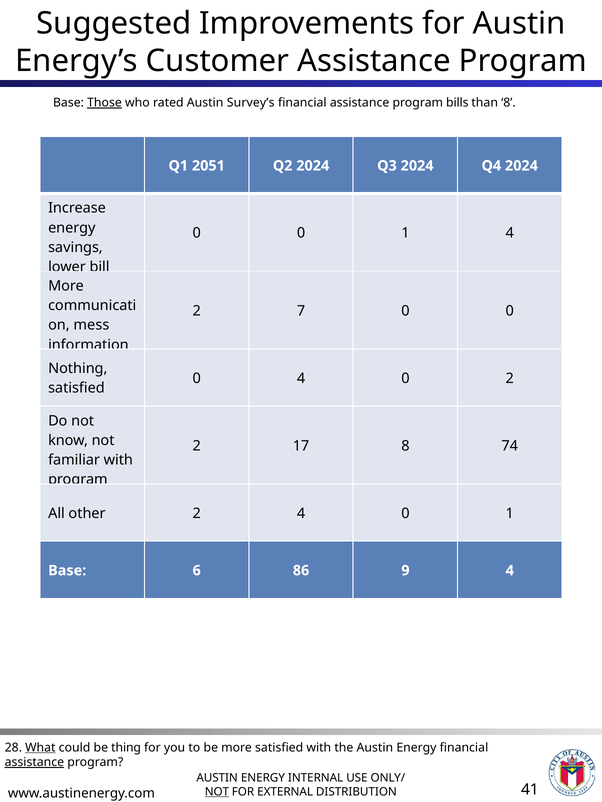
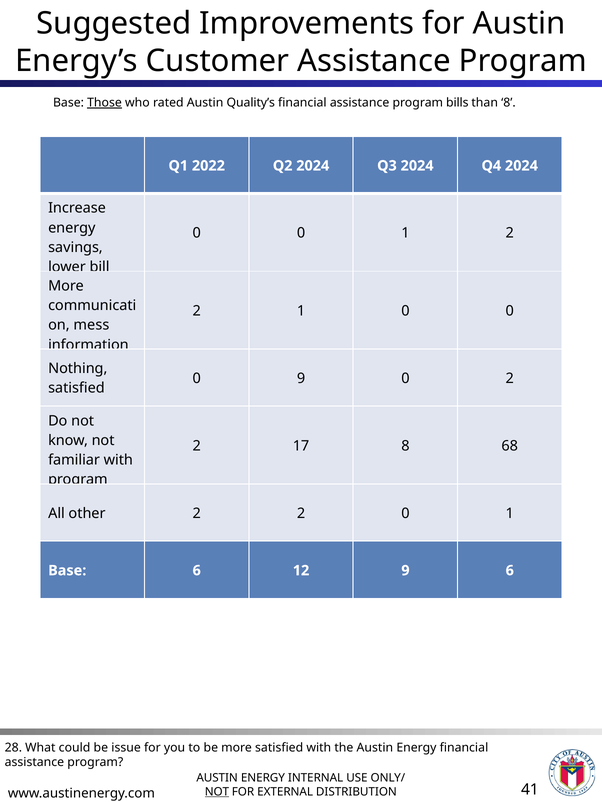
Survey’s: Survey’s -> Quality’s (251, 103)
2051: 2051 -> 2022 (208, 166)
1 4: 4 -> 2 (510, 233)
2 7: 7 -> 1 (301, 311)
0 4: 4 -> 9 (301, 379)
74: 74 -> 68 (510, 446)
2 4: 4 -> 2 (301, 514)
86: 86 -> 12 (301, 571)
9 4: 4 -> 6 (510, 571)
What underline: present -> none (40, 748)
thing: thing -> issue (126, 748)
assistance underline: present -> none (34, 763)
